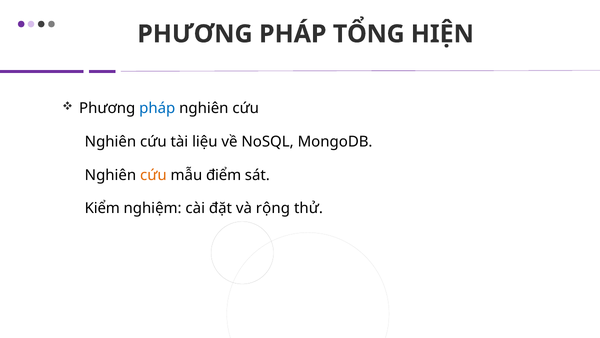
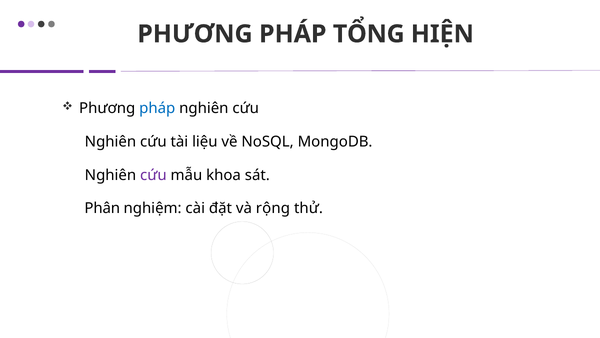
cứu colour: orange -> purple (153, 175)
điểm: điểm -> khoa (224, 175)
Kiểm: Kiểm -> Phân (102, 208)
